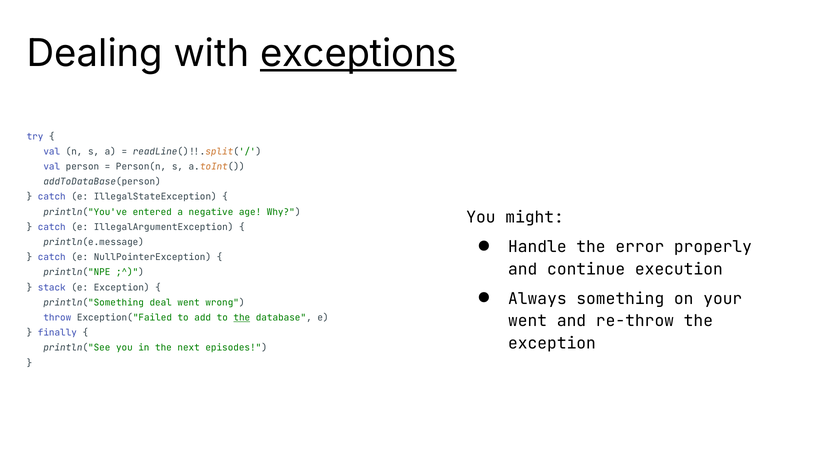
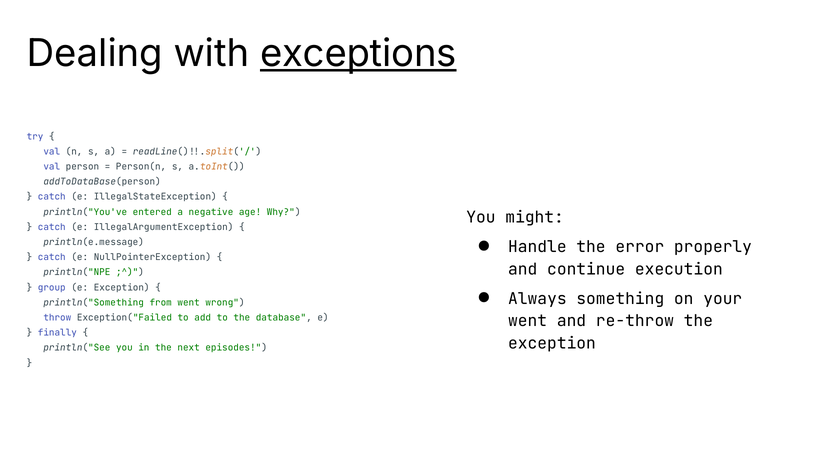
stack: stack -> group (52, 287)
deal: deal -> from (161, 302)
the underline: present -> none (242, 317)
